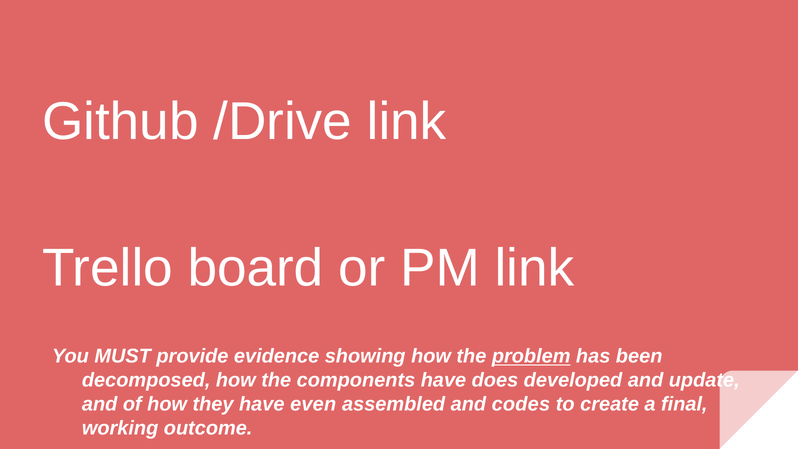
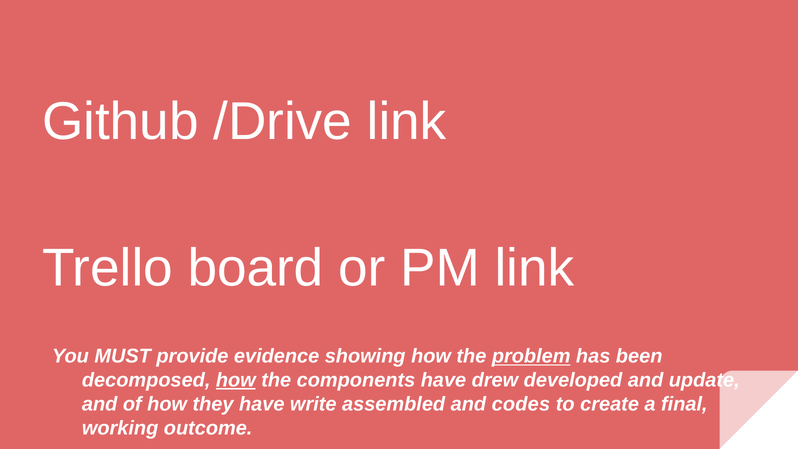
how underline: none -> present (236, 380)
does: does -> drew (495, 380)
even: even -> write (313, 404)
